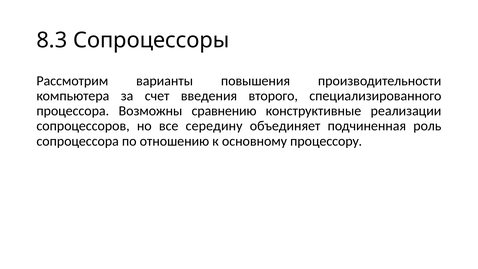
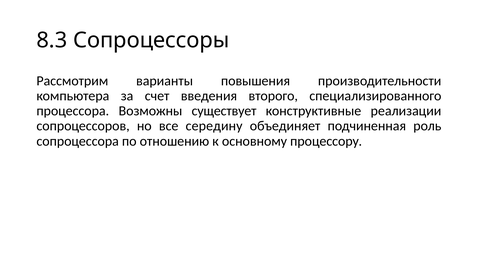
сравнению: сравнению -> существует (224, 111)
